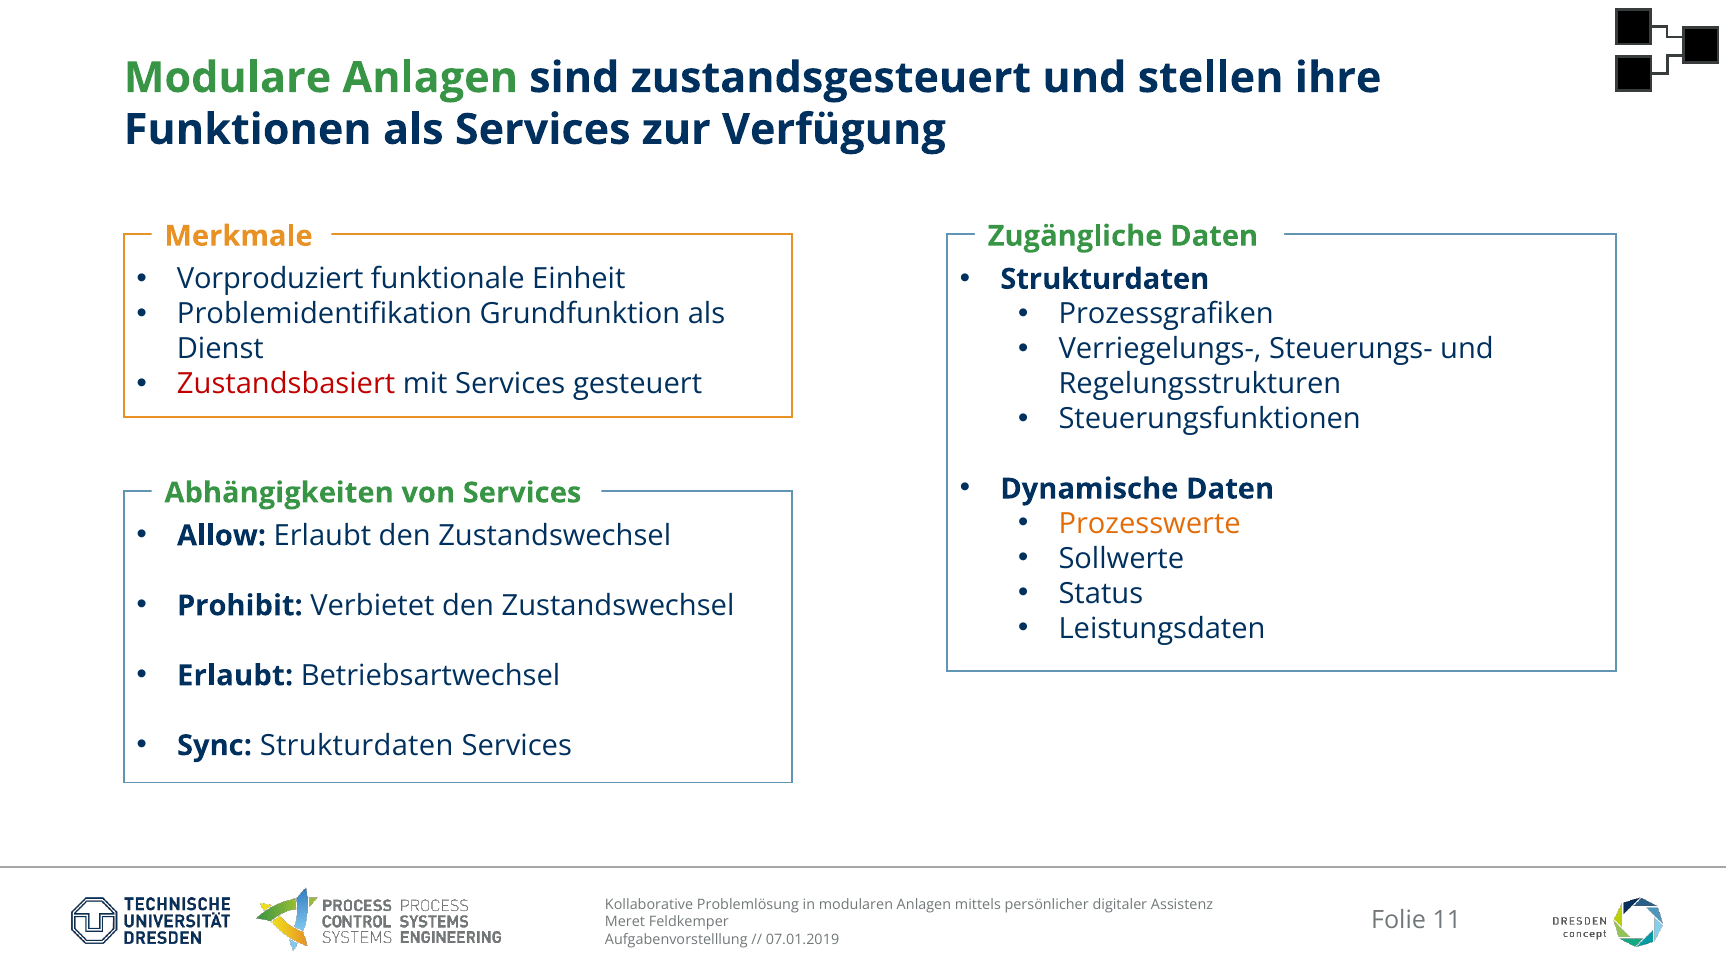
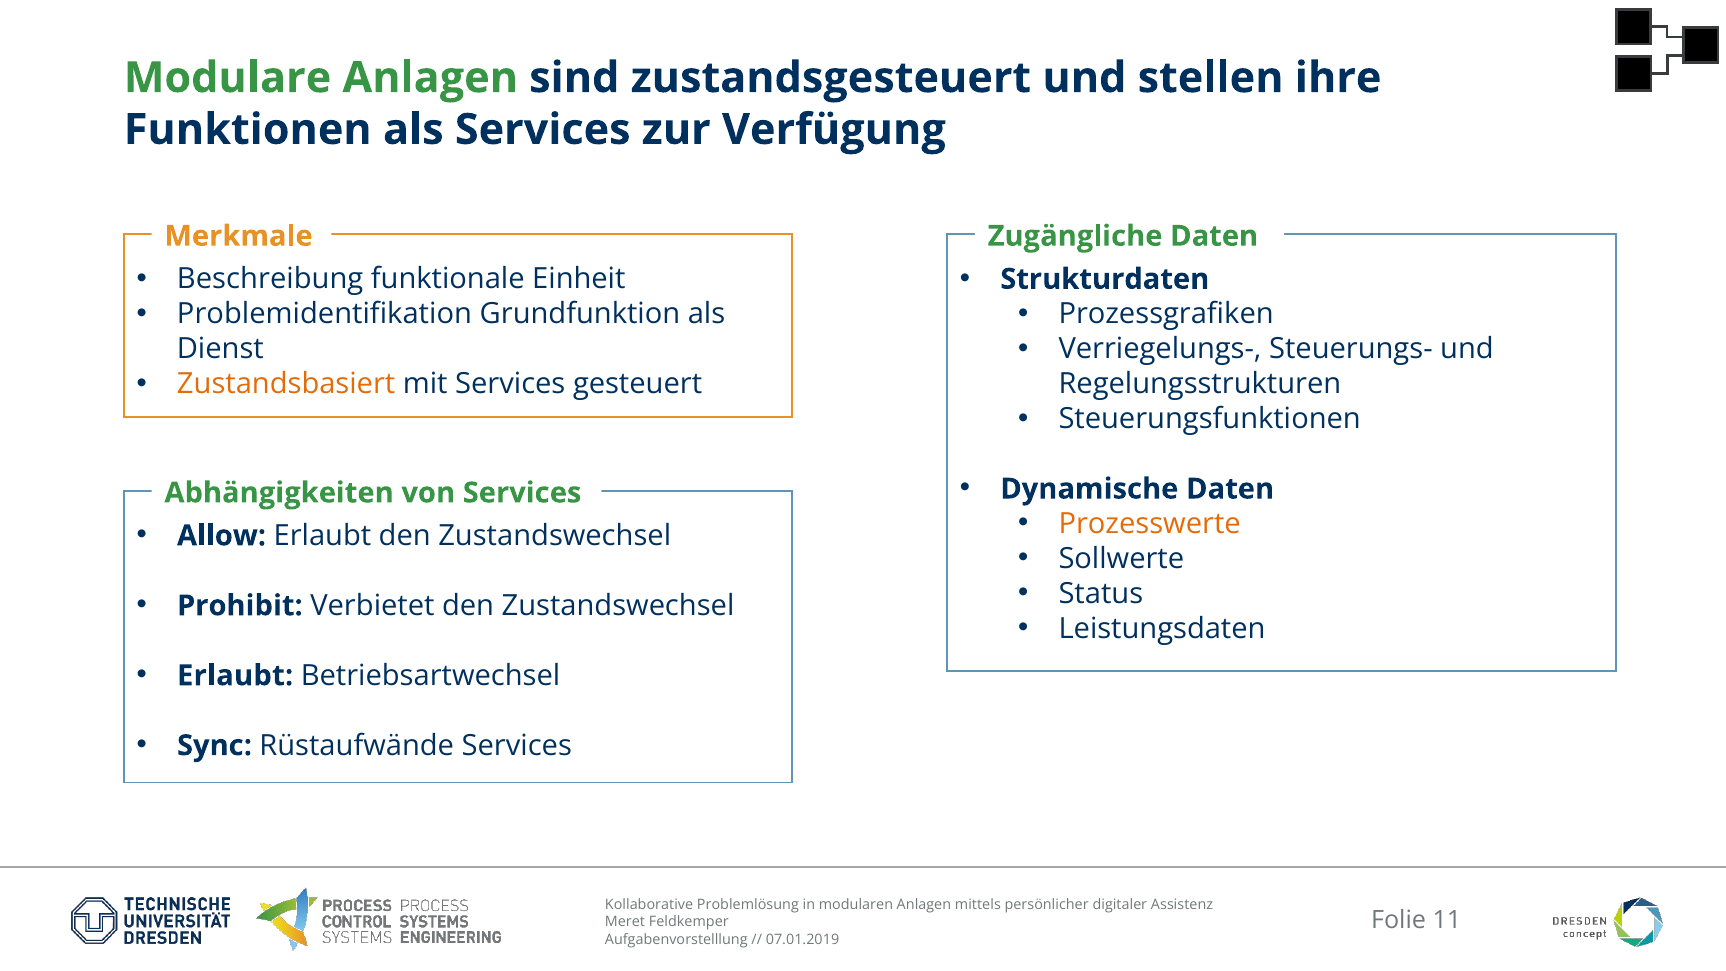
Vorproduziert: Vorproduziert -> Beschreibung (270, 279)
Zustandsbasiert colour: red -> orange (286, 384)
Sync Strukturdaten: Strukturdaten -> Rüstaufwände (357, 745)
